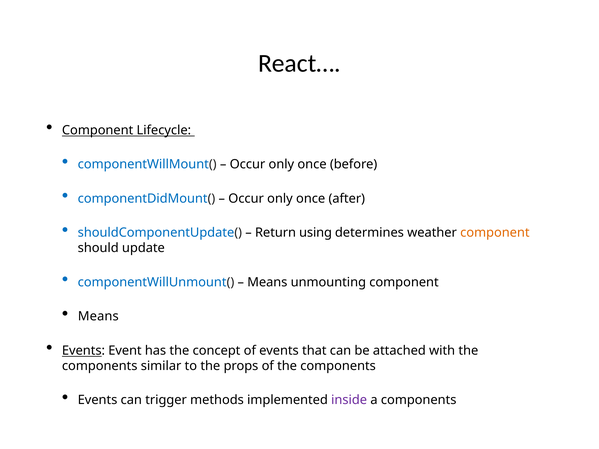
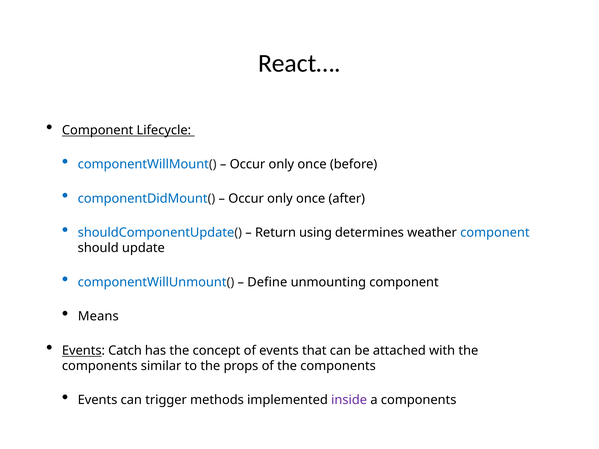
component colour: orange -> blue (495, 233)
Means: Means -> Define (267, 282)
Event: Event -> Catch (125, 351)
